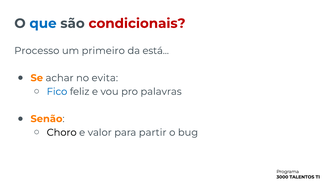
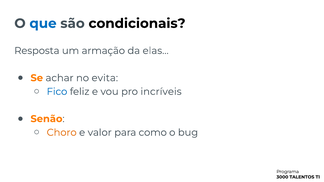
condicionais colour: red -> black (137, 23)
Processo: Processo -> Resposta (37, 51)
primeiro: primeiro -> armação (103, 51)
está: está -> elas (156, 51)
palavras: palavras -> incríveis (161, 92)
Choro colour: black -> orange (62, 133)
partir: partir -> como (153, 133)
